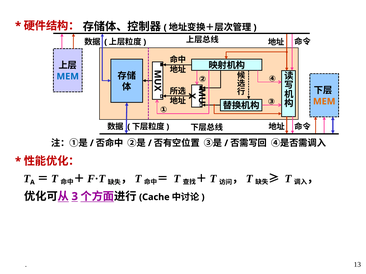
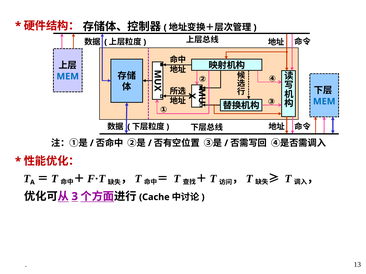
MEM colour: orange -> blue (324, 102)
